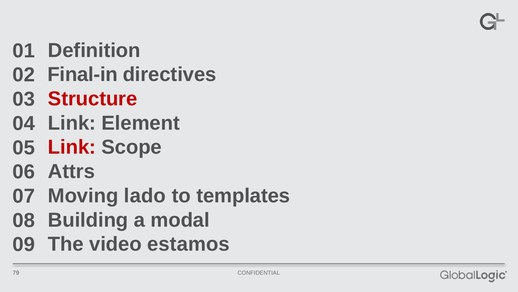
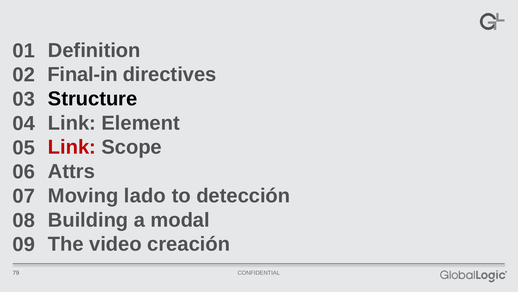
Structure colour: red -> black (93, 99)
templates: templates -> detección (243, 195)
estamos: estamos -> creación (189, 244)
